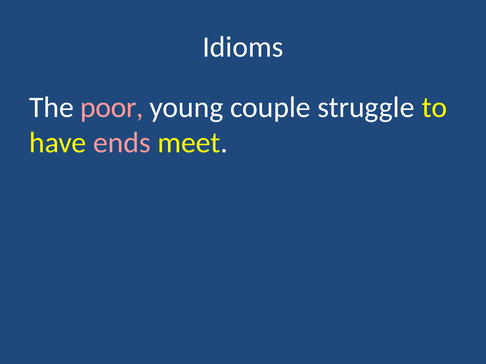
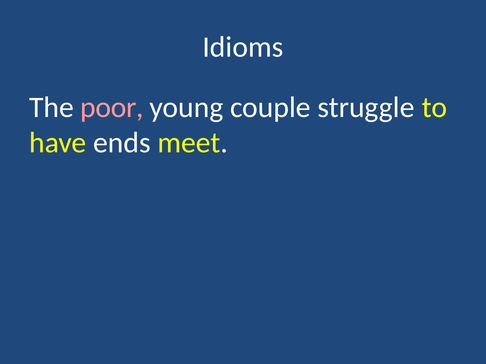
ends colour: pink -> white (122, 143)
